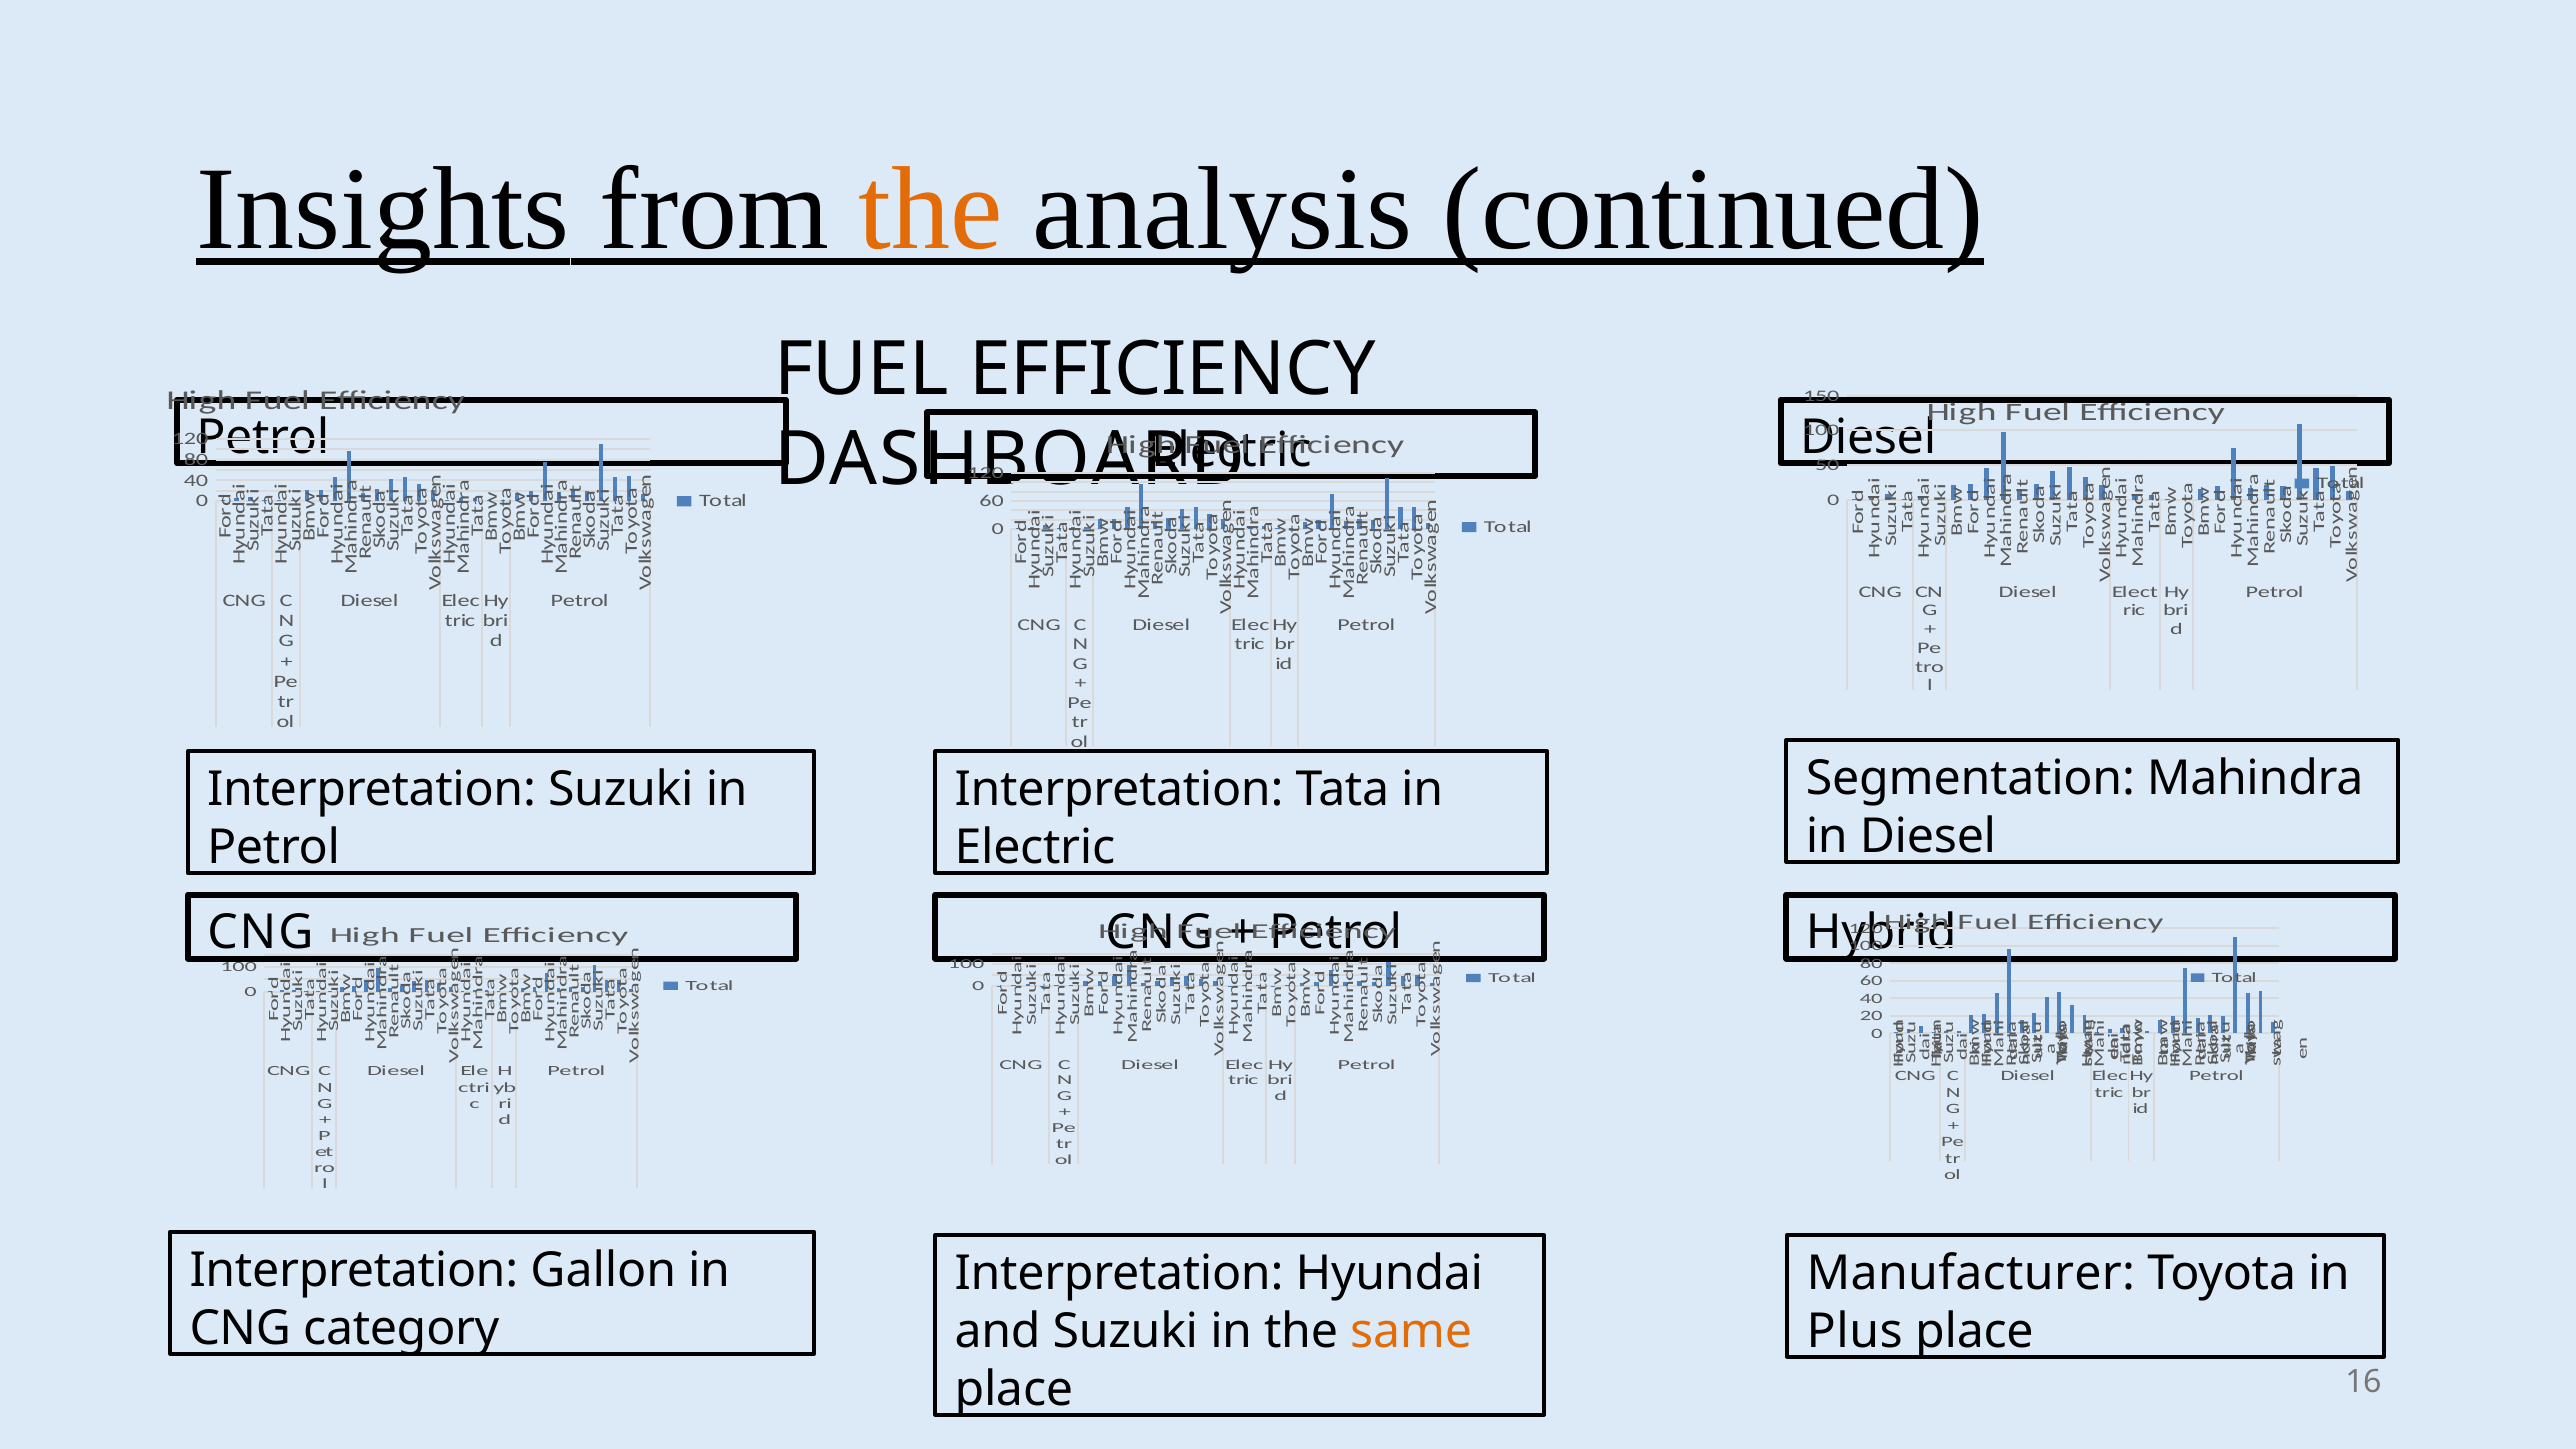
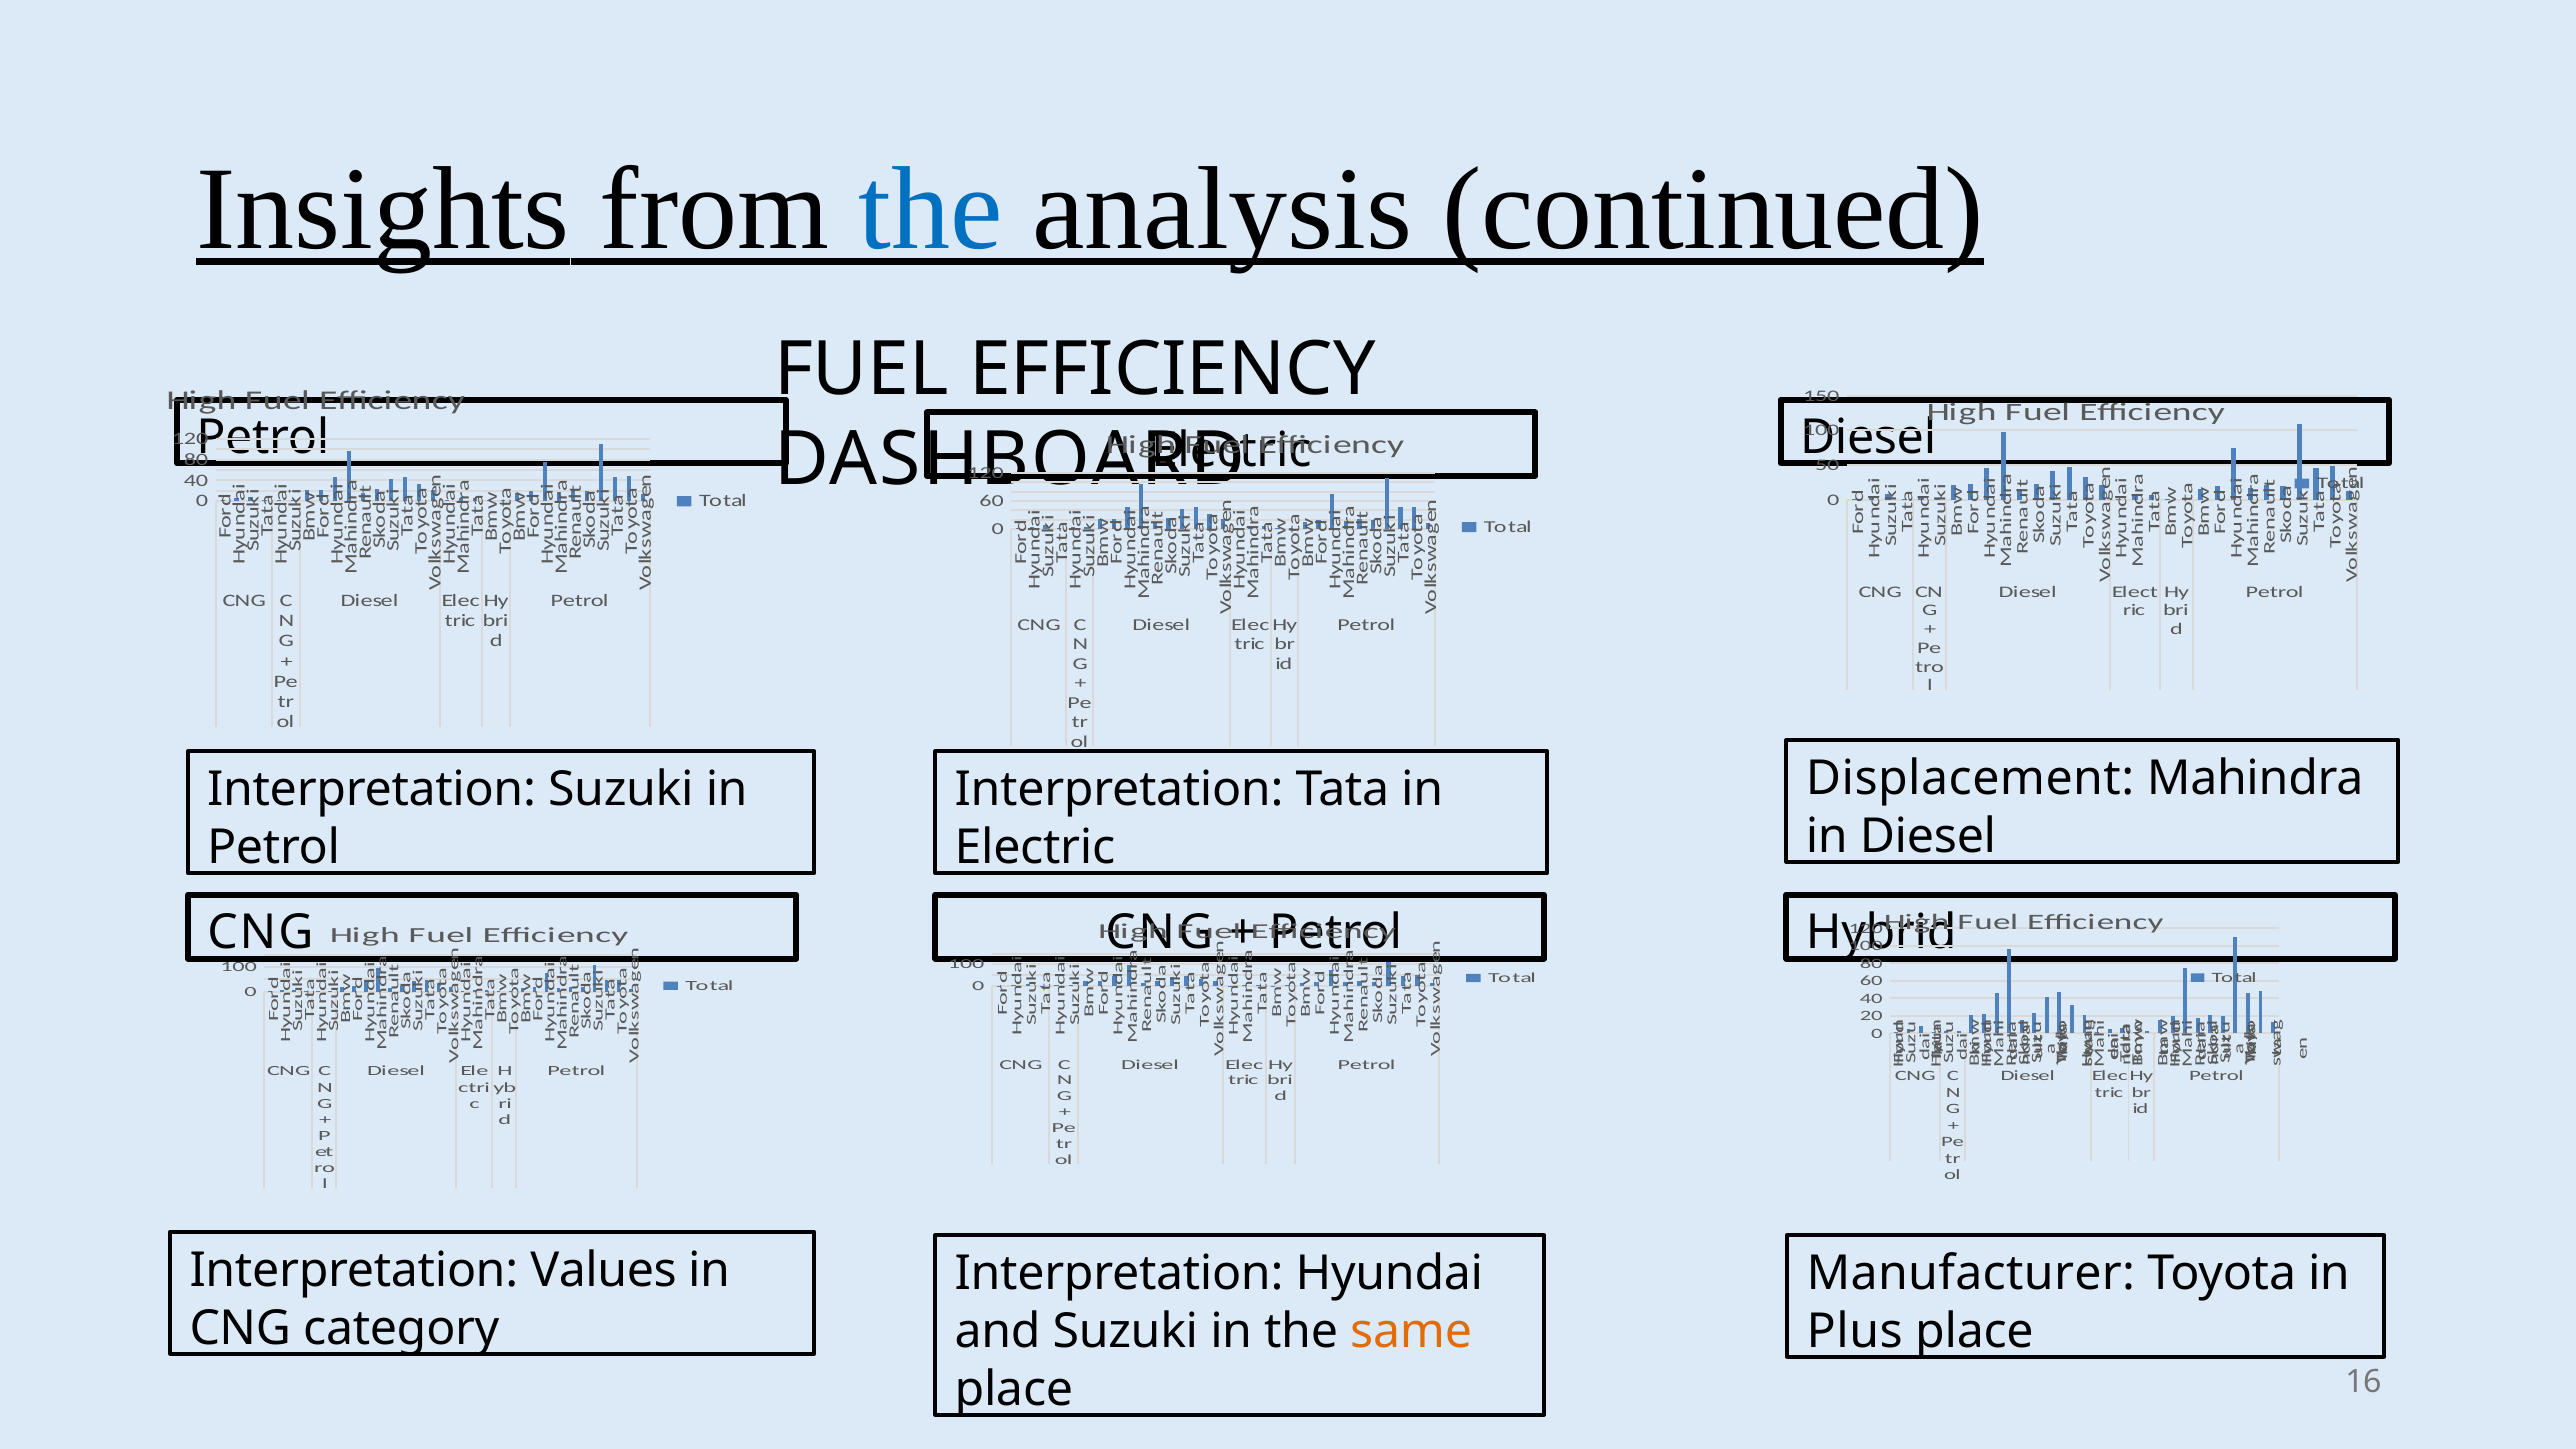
the colour: orange -> blue (931, 210)
Segmentation: Segmentation -> Displacement (1970, 778)
Gallon: Gallon -> Values (604, 1270)
